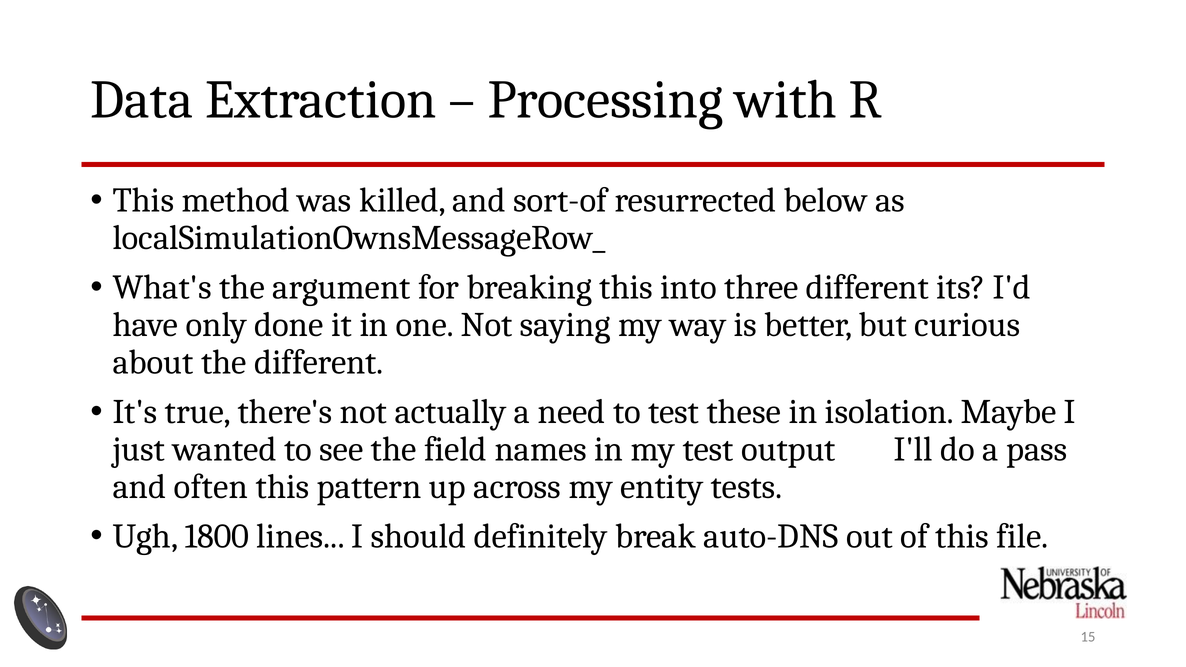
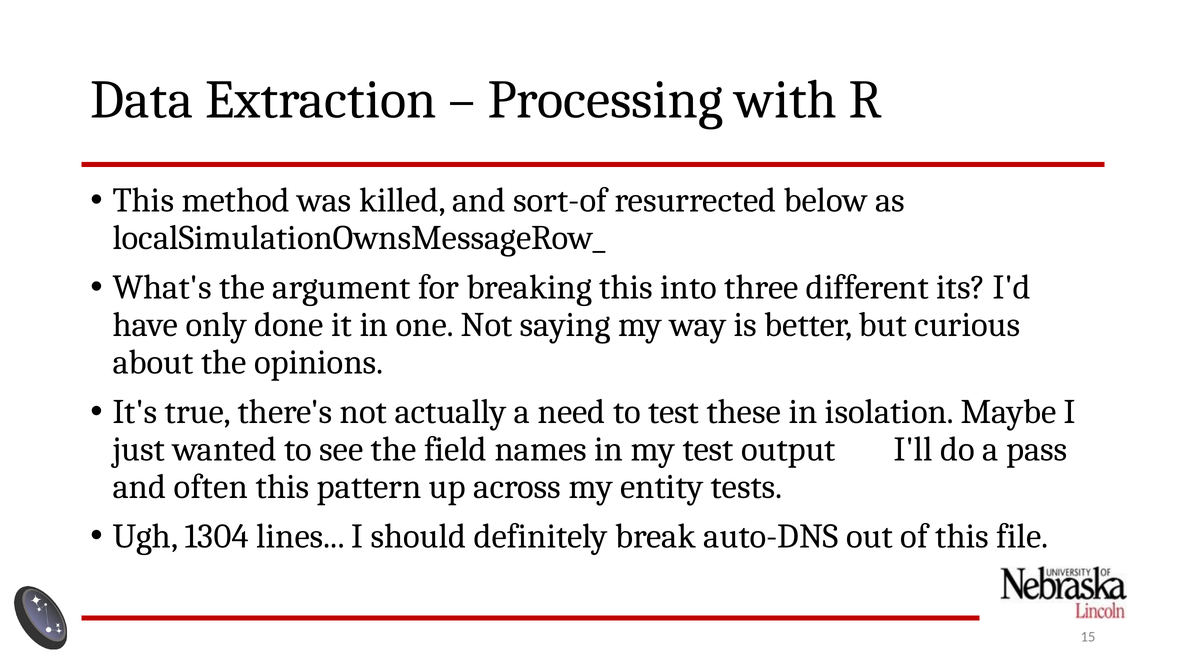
the different: different -> opinions (319, 362)
1800: 1800 -> 1304 (217, 537)
